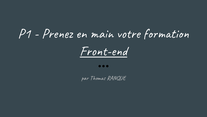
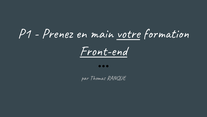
votre underline: none -> present (128, 33)
